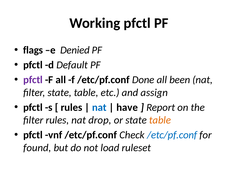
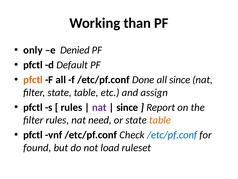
Working pfctl: pfctl -> than (137, 23)
flags: flags -> only (33, 50)
pfctl colour: purple -> orange (33, 80)
all been: been -> since (180, 80)
nat colour: blue -> purple (99, 107)
have: have -> since (127, 107)
drop: drop -> need (100, 120)
